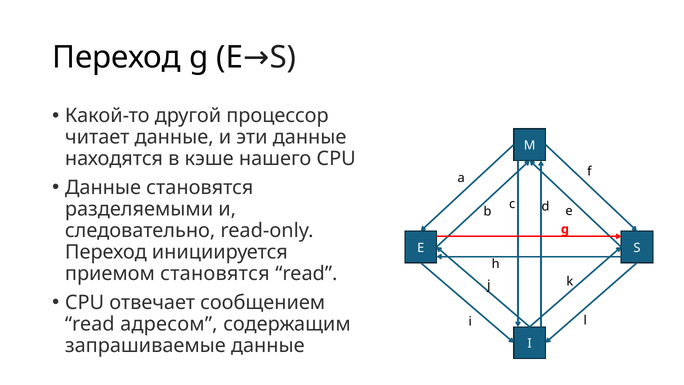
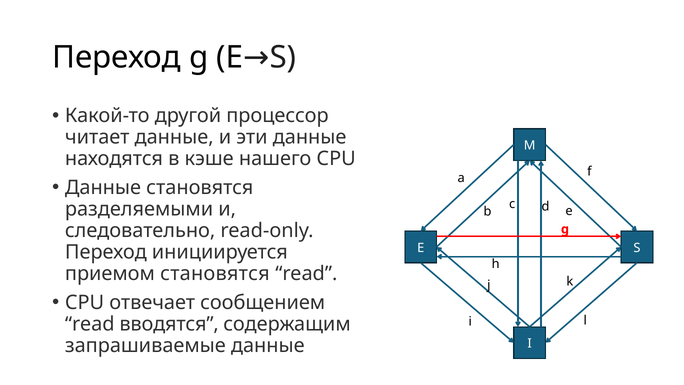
адресом: адресом -> вводятся (169, 324)
